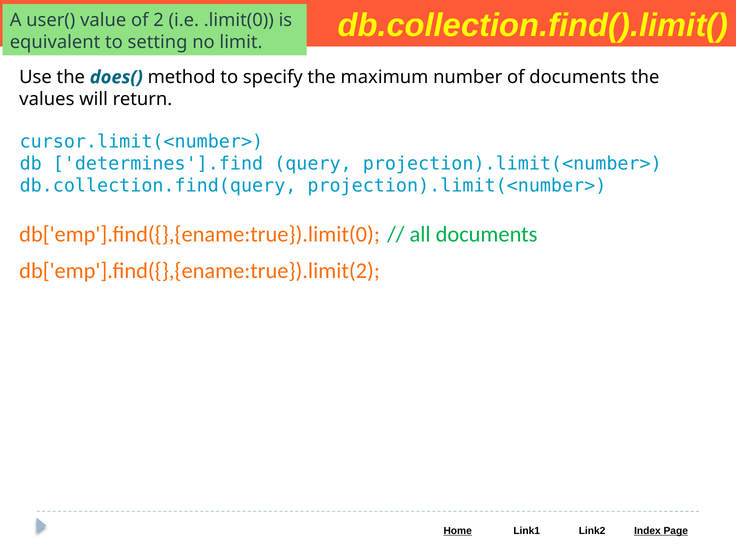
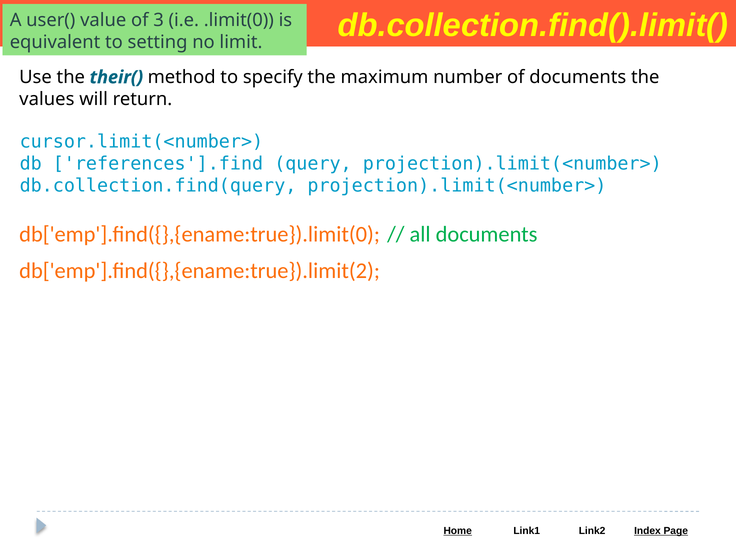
2: 2 -> 3 (159, 20)
does(: does( -> their( (116, 77)
determines'].find: determines'].find -> references'].find (158, 164)
